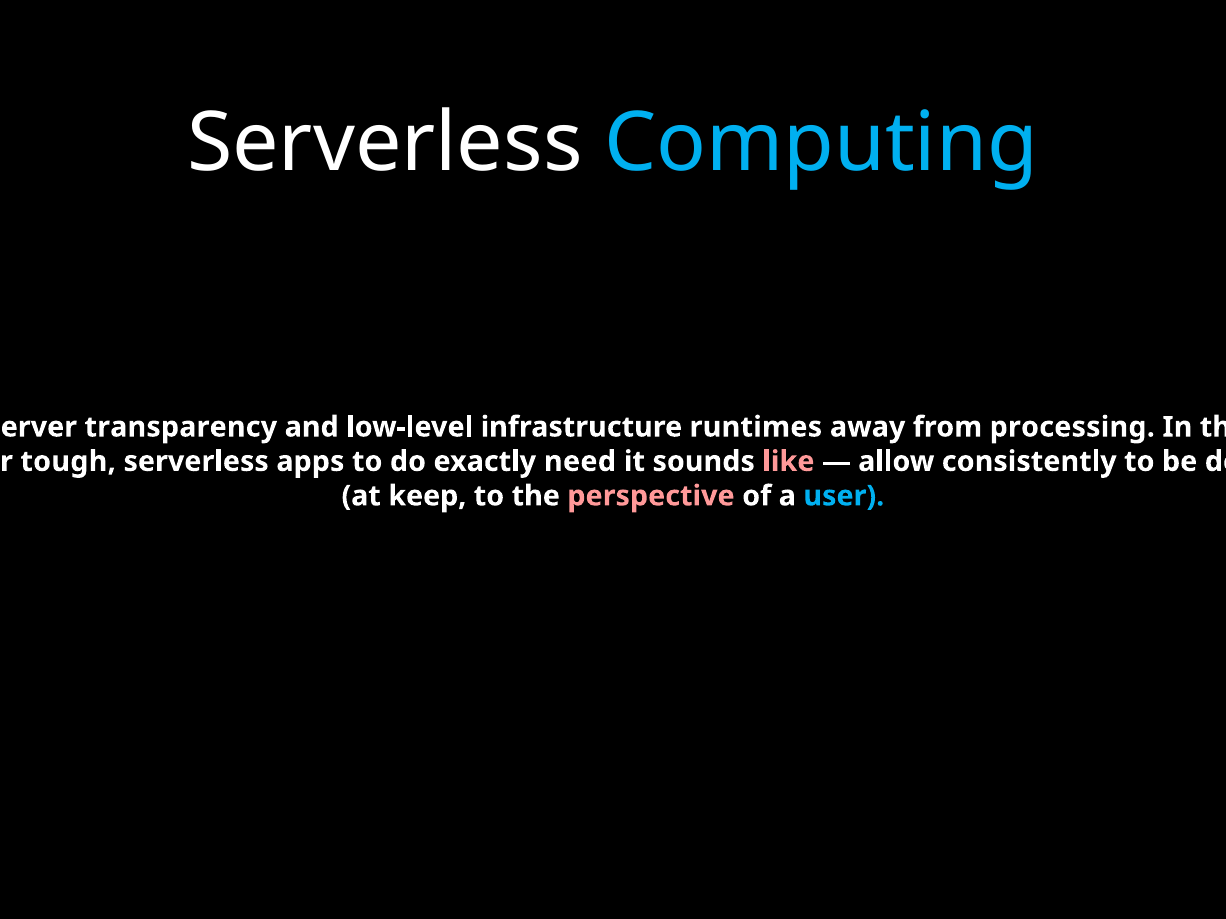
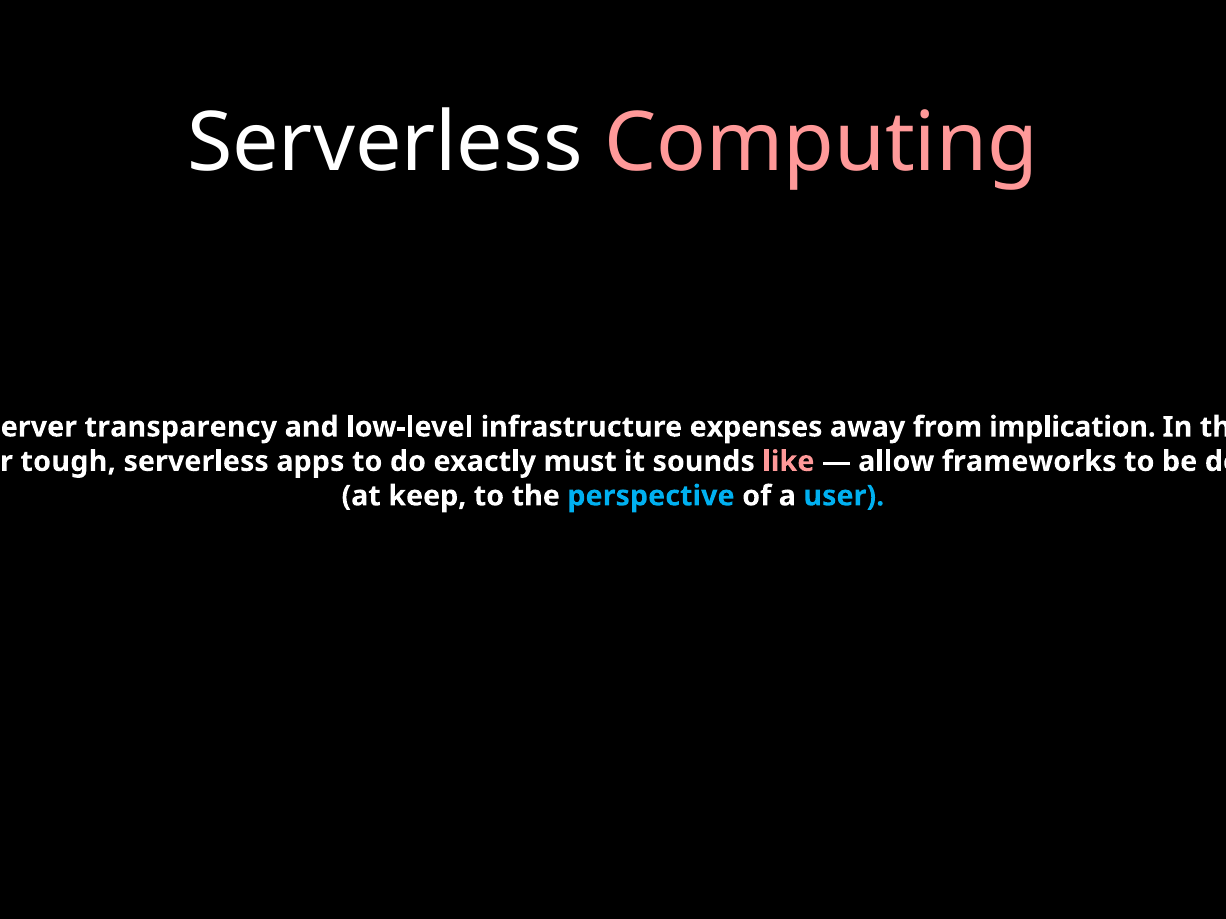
Computing colour: light blue -> pink (821, 144)
runtimes: runtimes -> expenses (756, 427)
processing: processing -> implication (1072, 427)
need: need -> must (580, 462)
consistently: consistently -> frameworks (1029, 462)
perspective colour: pink -> light blue (651, 496)
